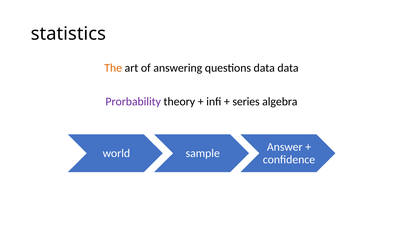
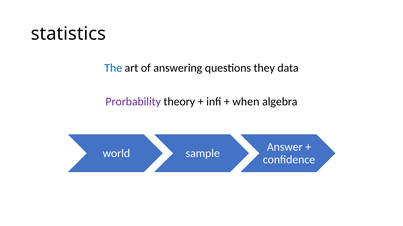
The colour: orange -> blue (113, 68)
questions data: data -> they (264, 68)
series: series -> when (246, 102)
